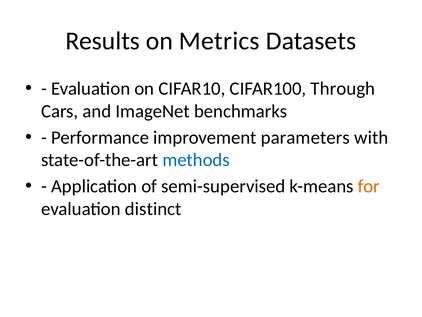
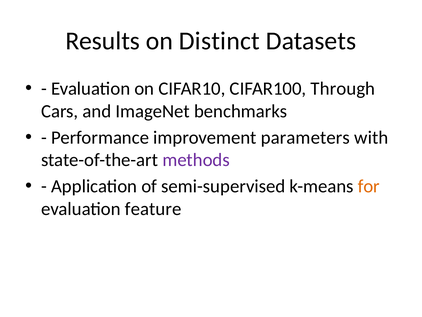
Metrics: Metrics -> Distinct (219, 41)
methods colour: blue -> purple (196, 160)
distinct: distinct -> feature (153, 209)
